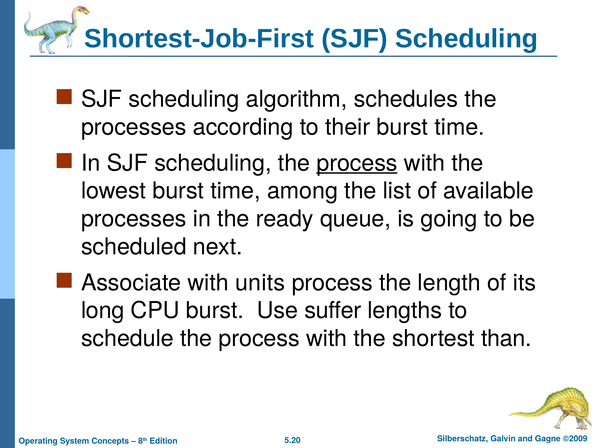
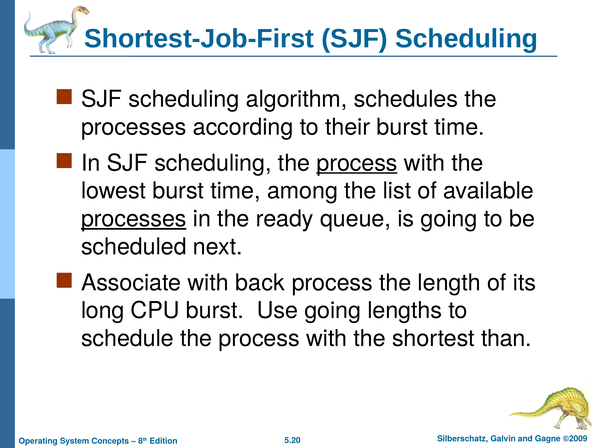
processes underline: none -> present (134, 219)
units: units -> back (260, 283)
Use suffer: suffer -> going (333, 310)
